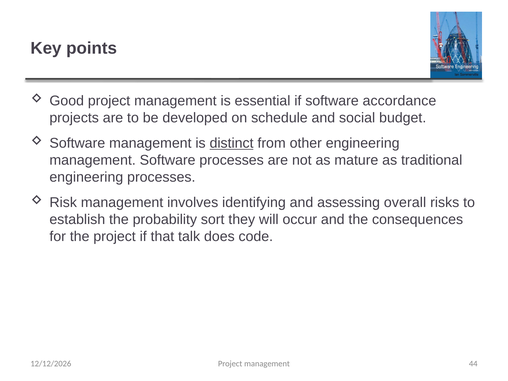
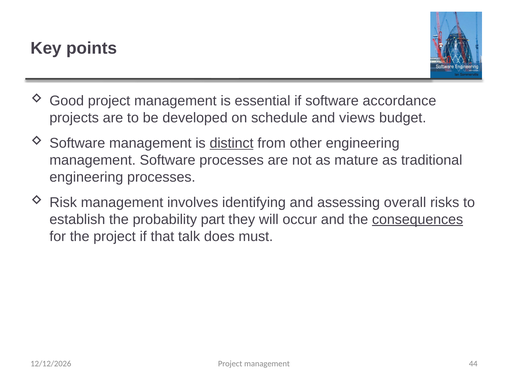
social: social -> views (357, 118)
sort: sort -> part (213, 219)
consequences underline: none -> present (418, 219)
code: code -> must (256, 236)
